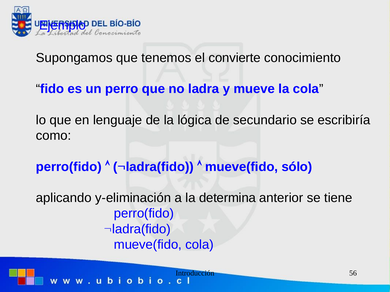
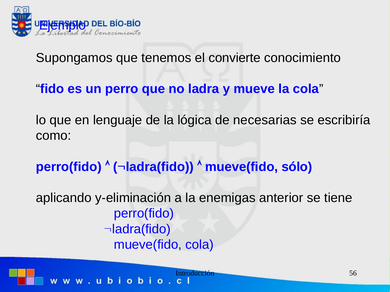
secundario: secundario -> necesarias (265, 120)
determina: determina -> enemigas (227, 198)
